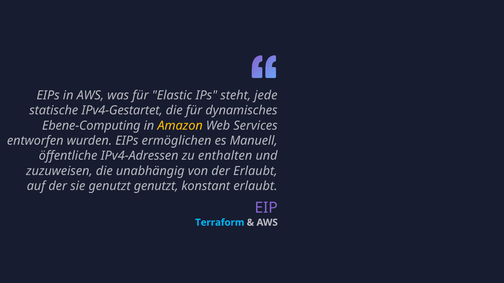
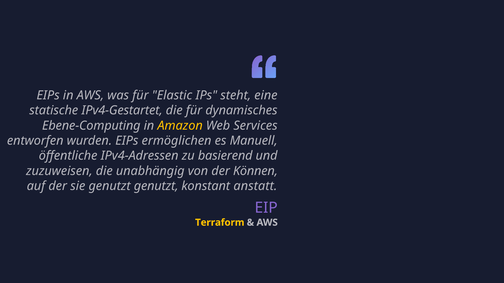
jede: jede -> eine (266, 96)
enthalten: enthalten -> basierend (225, 156)
der Erlaubt: Erlaubt -> Können (255, 171)
konstant erlaubt: erlaubt -> anstatt (255, 186)
Terraform colour: light blue -> yellow (220, 223)
